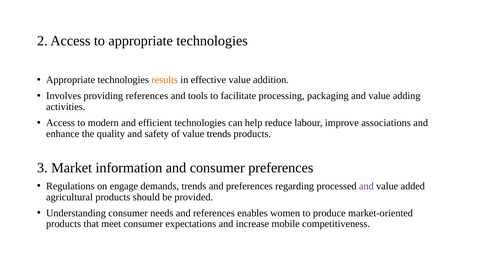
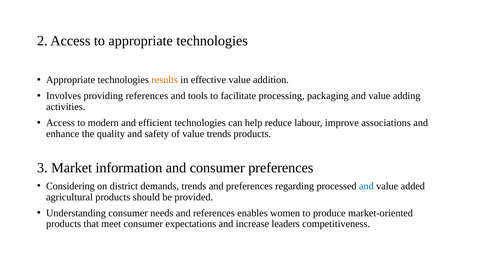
Regulations: Regulations -> Considering (70, 186)
engage: engage -> district (124, 186)
and colour: purple -> blue (366, 186)
mobile: mobile -> leaders (286, 224)
